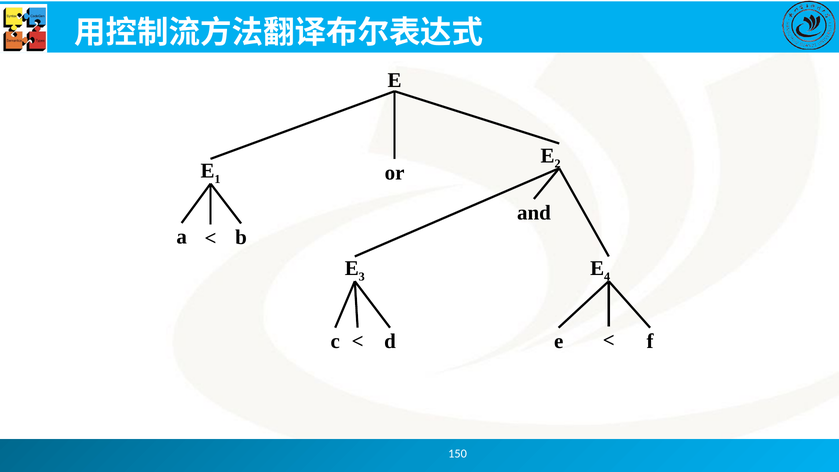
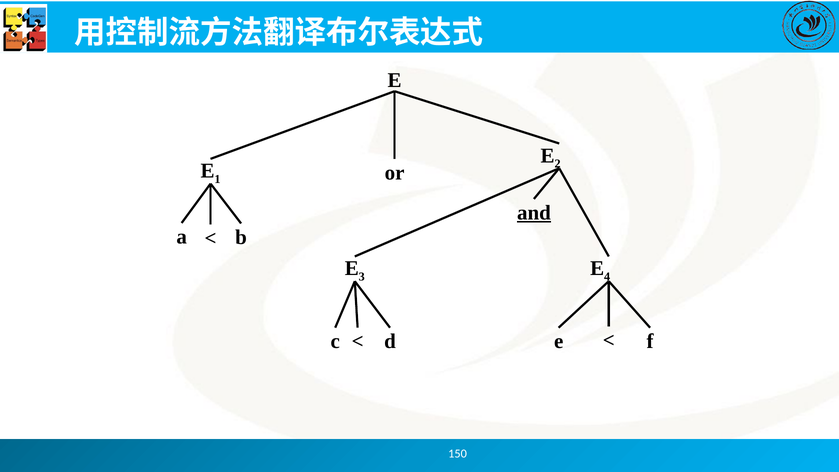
and underline: none -> present (534, 213)
